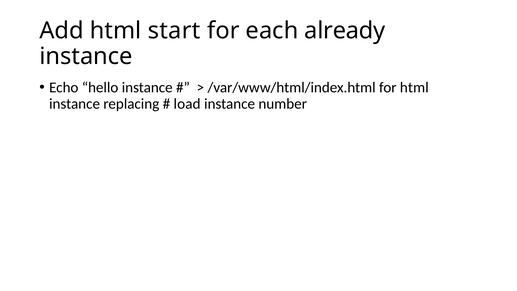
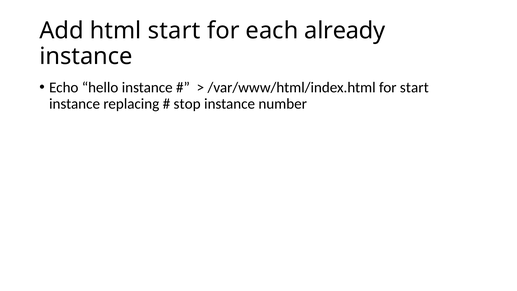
for html: html -> start (414, 87)
load: load -> stop (187, 104)
